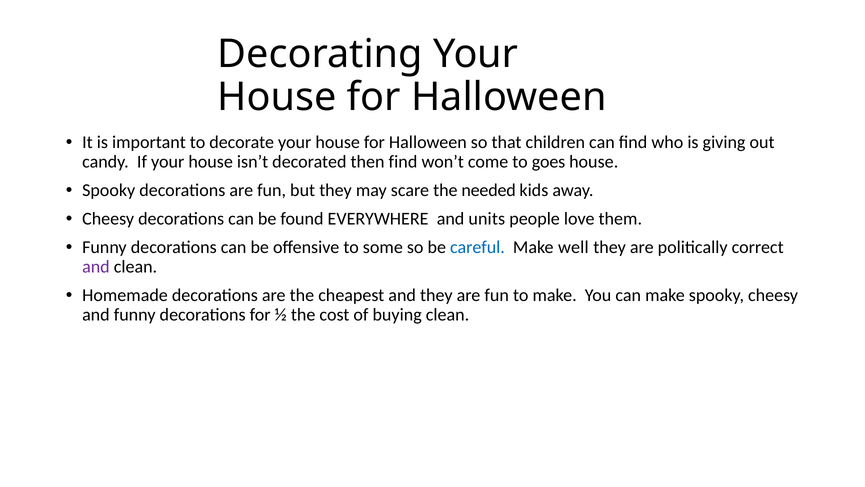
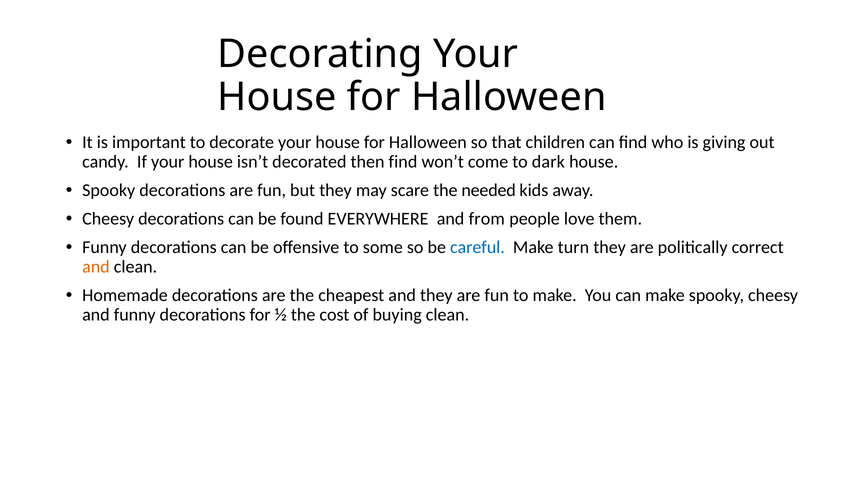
goes: goes -> dark (548, 162)
units: units -> from (487, 219)
well: well -> turn (573, 247)
and colour: purple -> orange (96, 267)
